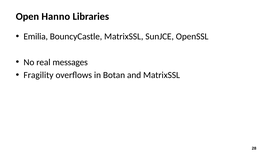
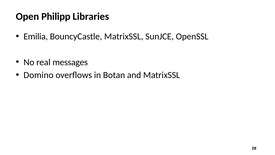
Hanno: Hanno -> Philipp (56, 17)
Fragility: Fragility -> Domino (38, 75)
